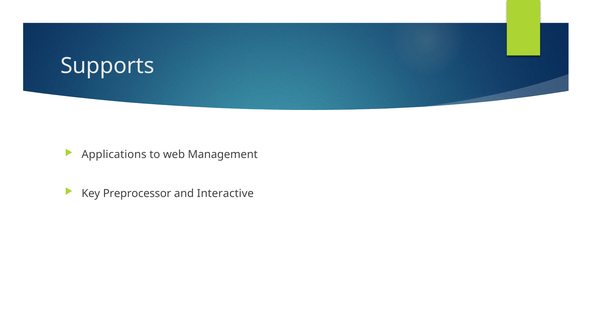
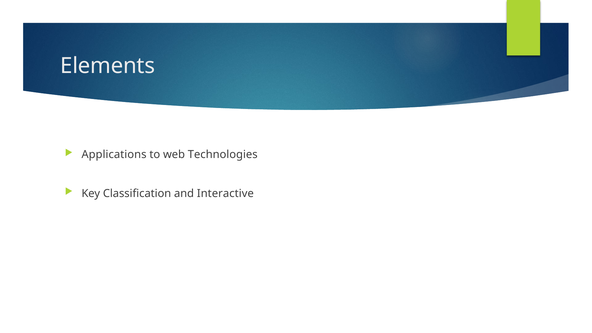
Supports: Supports -> Elements (108, 66)
Management: Management -> Technologies (223, 154)
Preprocessor: Preprocessor -> Classification (137, 193)
